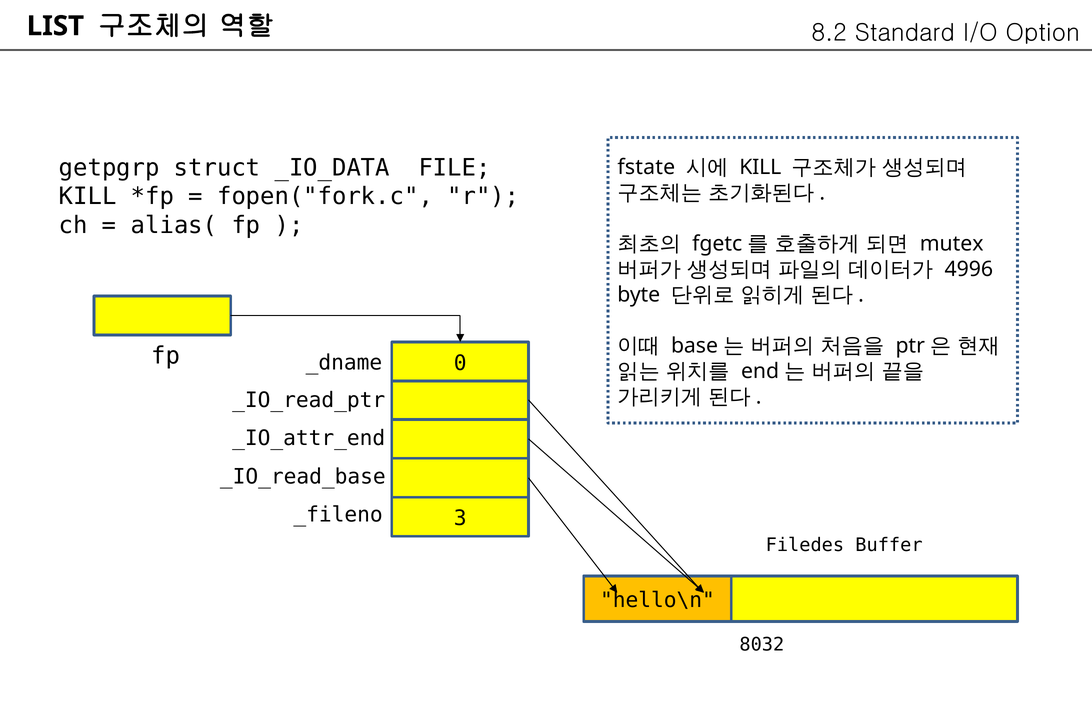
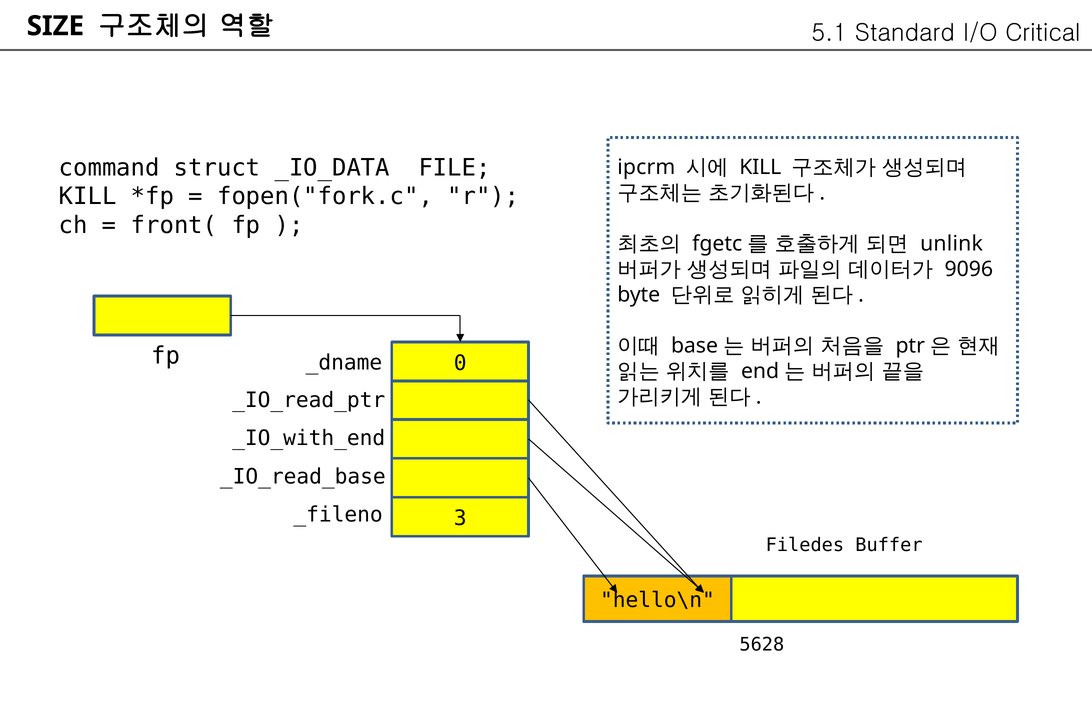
LIST: LIST -> SIZE (55, 26)
8.2: 8.2 -> 5.1 (829, 33)
Option: Option -> Critical (1043, 33)
getpgrp: getpgrp -> command (109, 168)
fstate: fstate -> ipcrm (646, 167)
alias(: alias( -> front( (174, 225)
mutex: mutex -> unlink (952, 243)
4996: 4996 -> 9096 (969, 269)
_IO_attr_end: _IO_attr_end -> _IO_with_end (309, 438)
8032: 8032 -> 5628 (762, 644)
